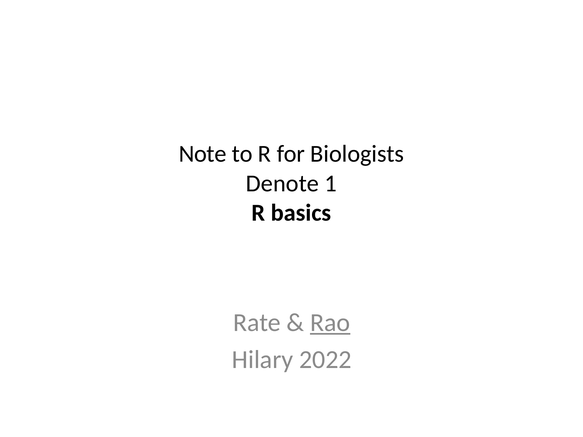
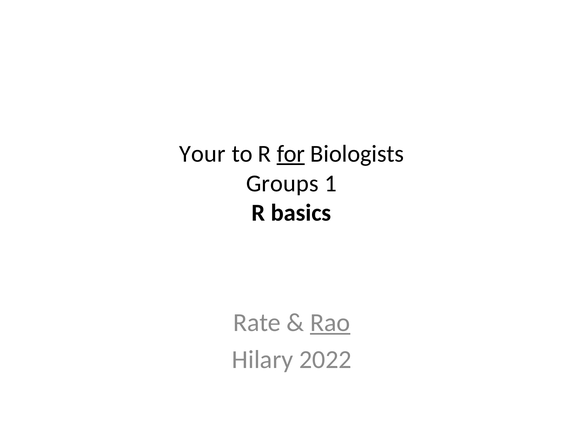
Note: Note -> Your (202, 154)
for underline: none -> present (291, 154)
Denote: Denote -> Groups (282, 183)
